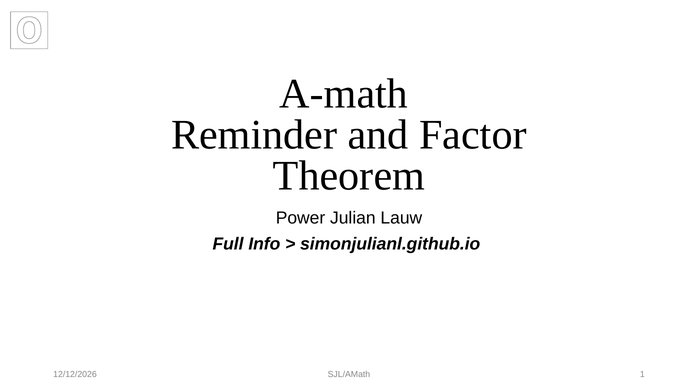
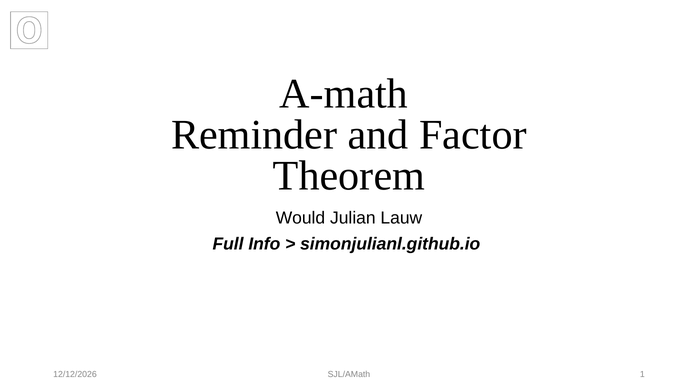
Power: Power -> Would (300, 218)
